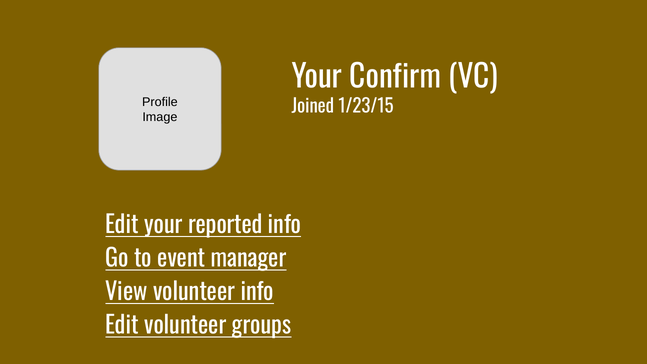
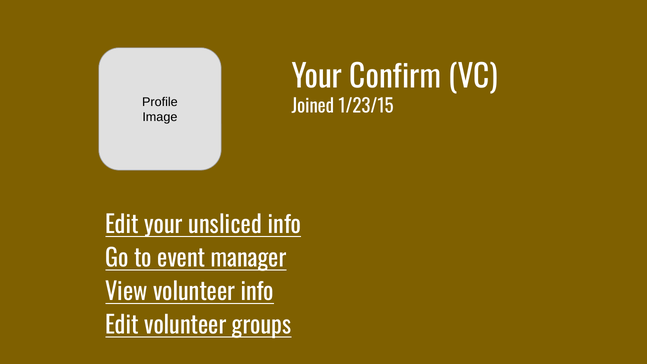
reported: reported -> unsliced (225, 225)
